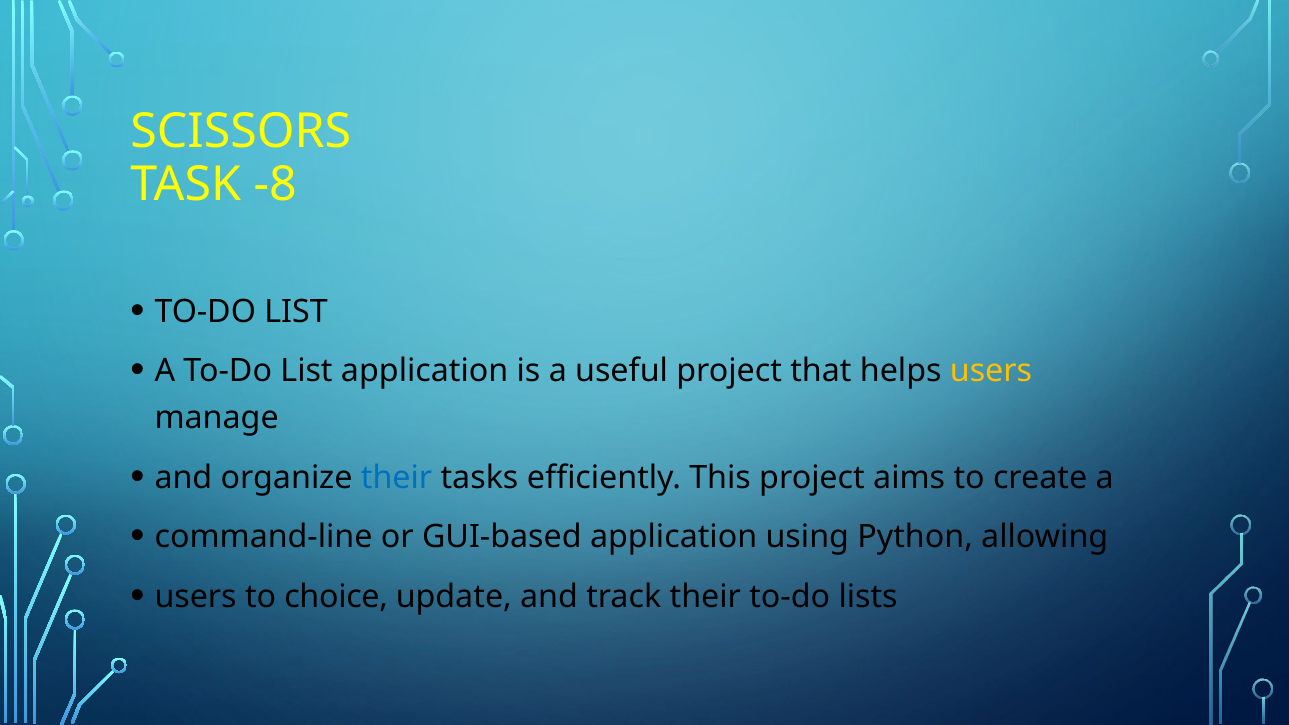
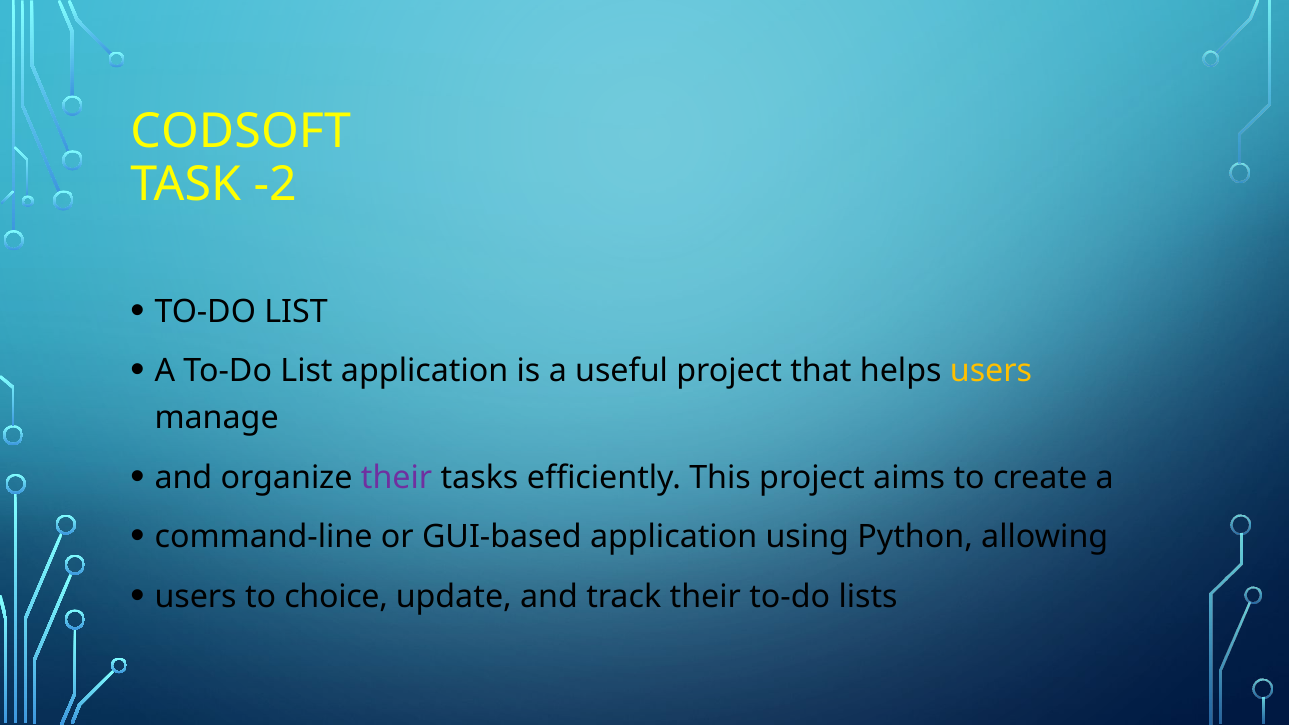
SCISSORS: SCISSORS -> CODSOFT (241, 132)
-8: -8 -> -2 (275, 184)
their colour: blue -> purple (397, 477)
